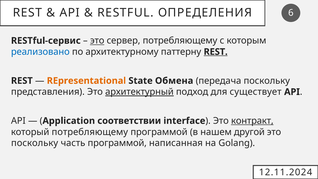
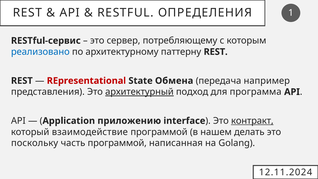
6: 6 -> 1 (291, 13)
это underline: present -> none (97, 41)
REST underline: present -> none (216, 52)
REpresentational colour: orange -> red (86, 81)
передача поскольку: поскольку -> например (267, 81)
существует: существует -> программа (256, 92)
соответствии: соответствии -> приложению (129, 121)
который потребляющему: потребляющему -> взаимодействие (90, 132)
другой: другой -> делать (249, 132)
